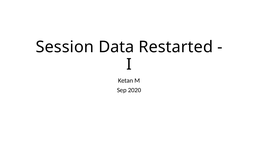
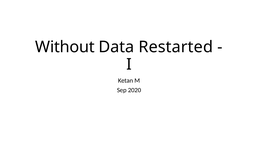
Session: Session -> Without (65, 47)
